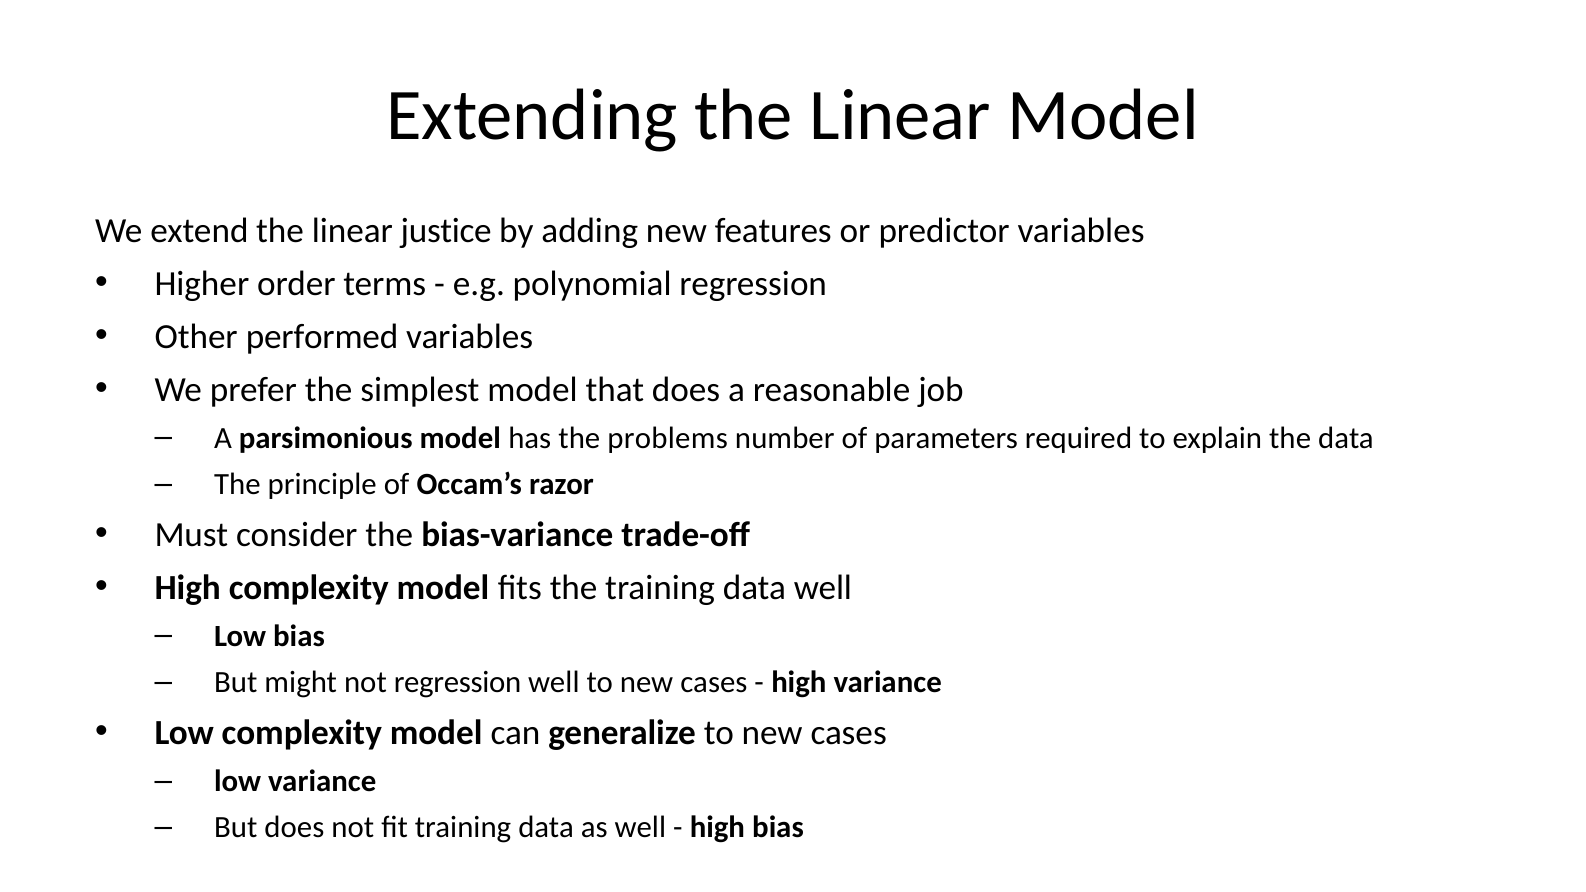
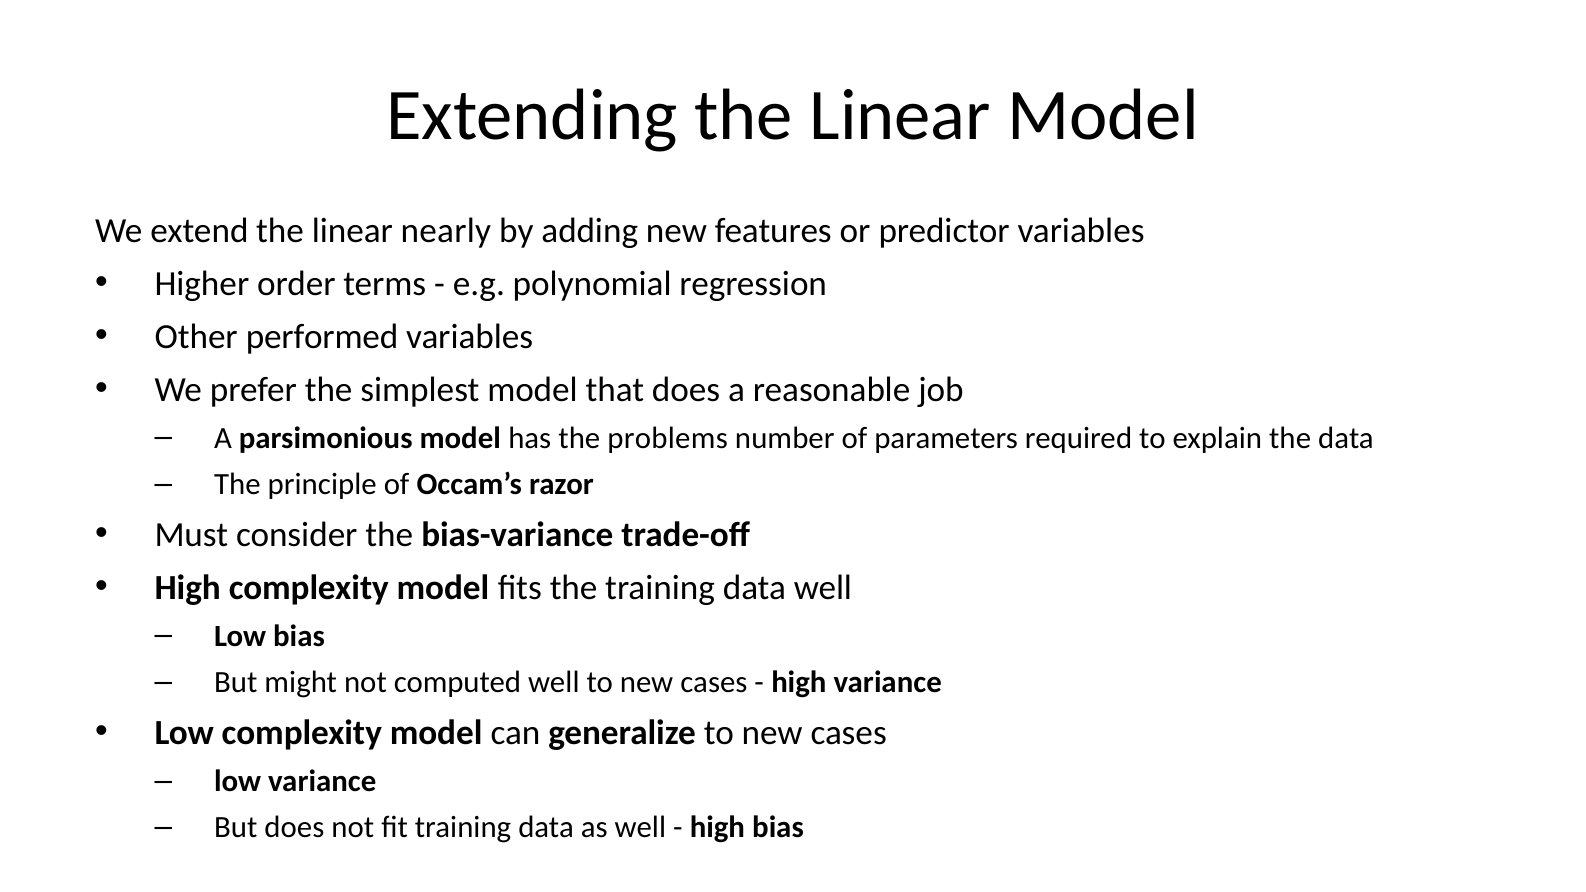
justice: justice -> nearly (446, 231)
not regression: regression -> computed (457, 683)
